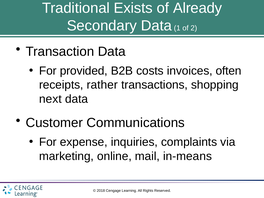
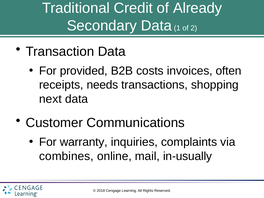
Exists: Exists -> Credit (133, 8)
rather: rather -> needs (102, 85)
expense: expense -> warranty (84, 142)
marketing: marketing -> combines (66, 156)
in-means: in-means -> in-usually (188, 156)
